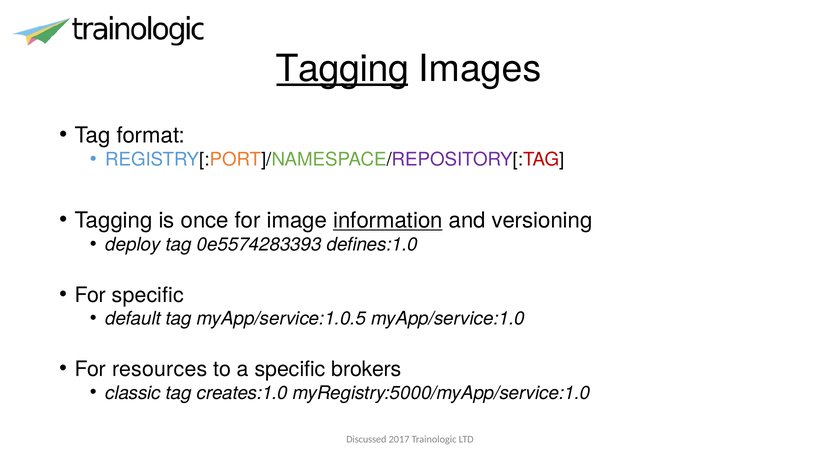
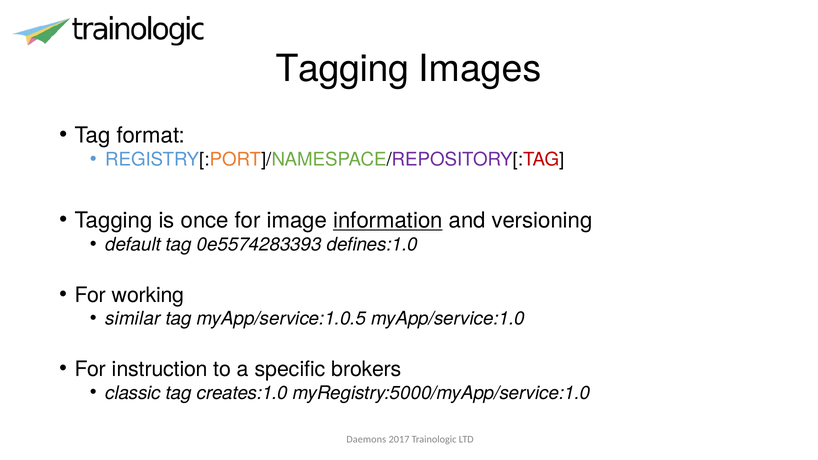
Tagging underline: present -> none (342, 69)
deploy: deploy -> default (133, 245)
For specific: specific -> working (148, 295)
default: default -> similar (133, 319)
resources: resources -> instruction (160, 369)
Discussed: Discussed -> Daemons (366, 439)
